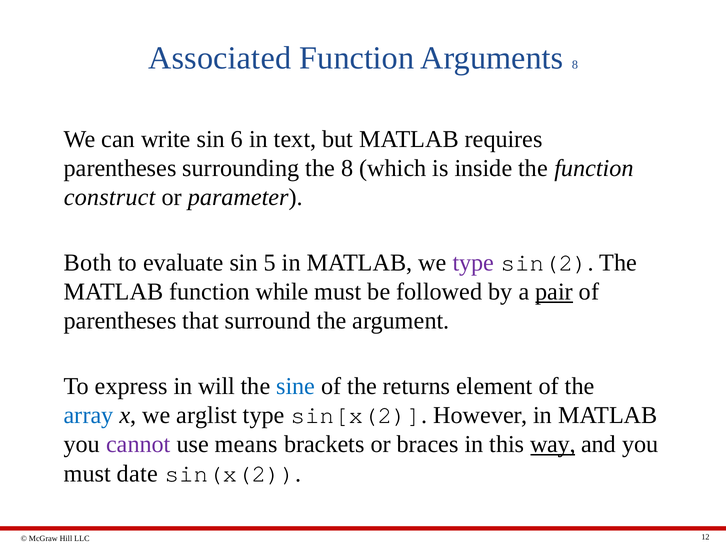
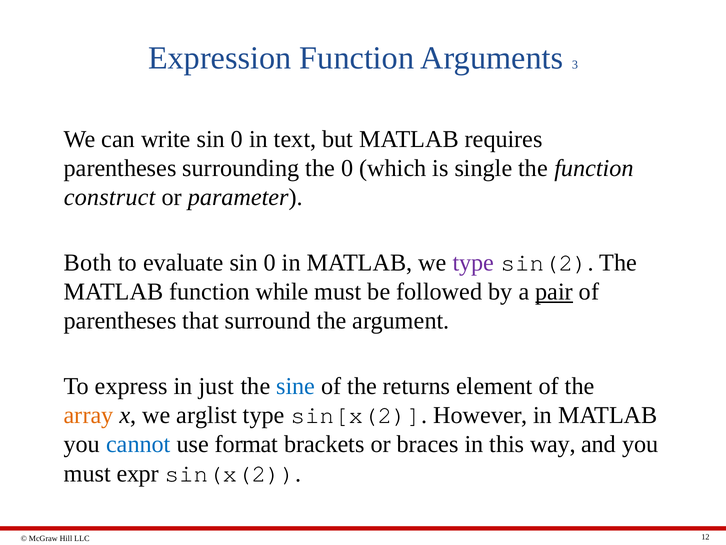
Associated: Associated -> Expression (220, 58)
Arguments 8: 8 -> 3 (575, 65)
write sin 6: 6 -> 0 (237, 139)
the 8: 8 -> 0 (347, 168)
inside: inside -> single (483, 168)
evaluate sin 5: 5 -> 0 (270, 263)
will: will -> just (216, 386)
array colour: blue -> orange (89, 415)
cannot colour: purple -> blue (138, 444)
means: means -> format (247, 444)
way underline: present -> none (553, 444)
date: date -> expr (138, 473)
